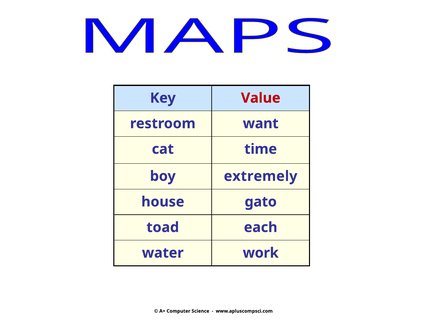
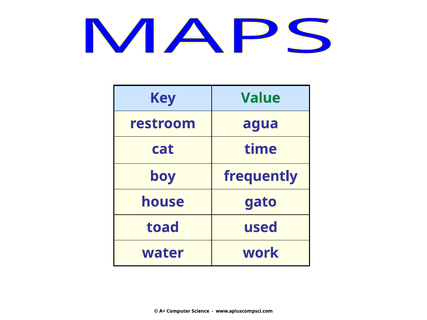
Value colour: red -> green (261, 98)
want: want -> agua (261, 124)
extremely: extremely -> frequently (261, 176)
each: each -> used (261, 228)
